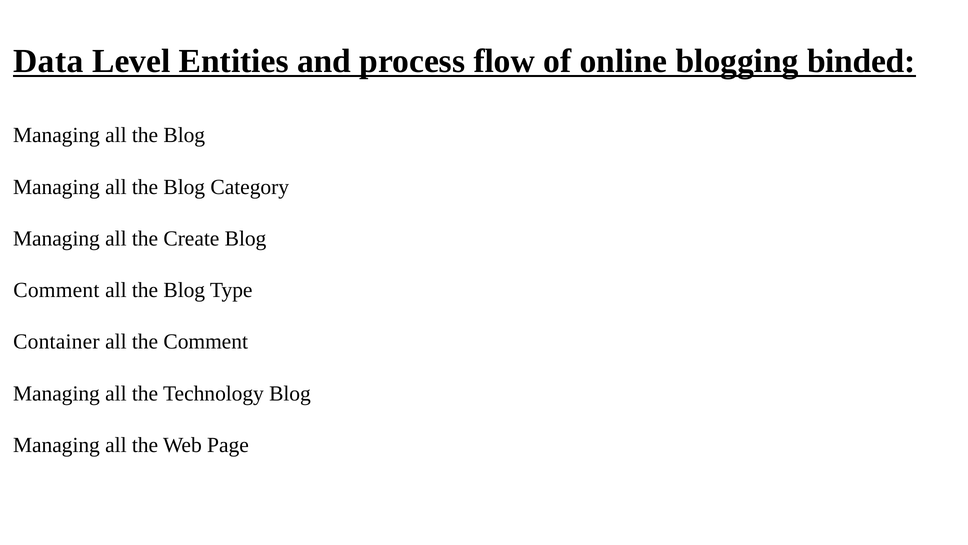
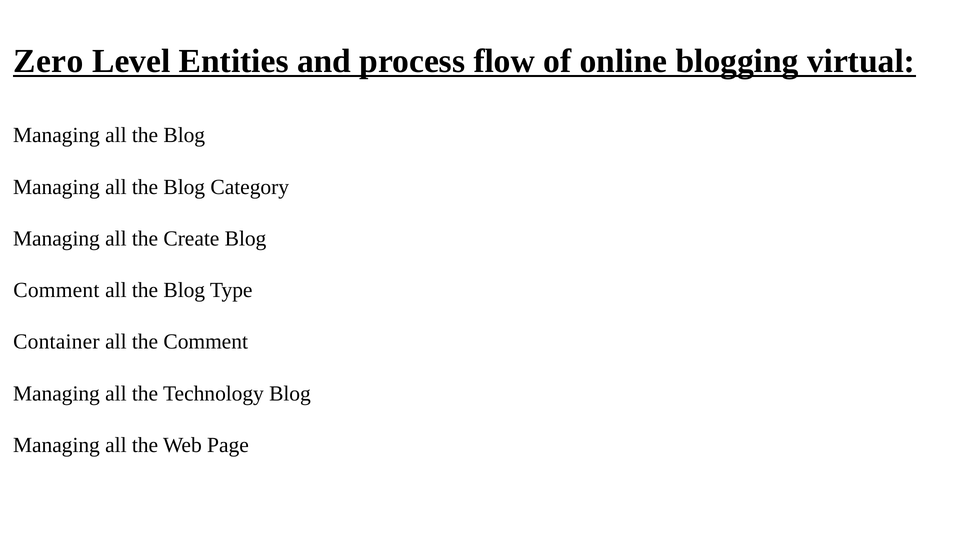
Data: Data -> Zero (48, 61)
binded: binded -> virtual (861, 61)
